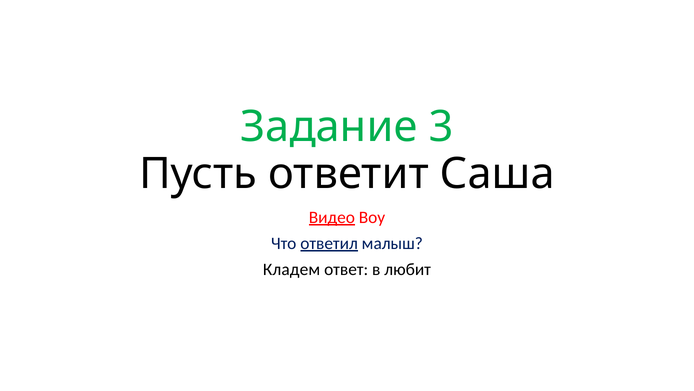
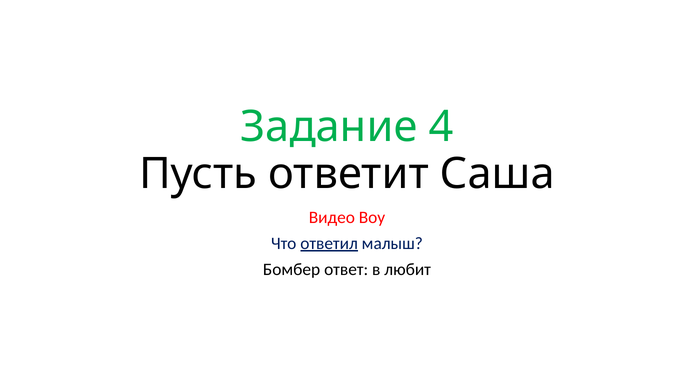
3: 3 -> 4 (441, 127)
Видео underline: present -> none (332, 217)
Кладем: Кладем -> Бомбер (292, 269)
